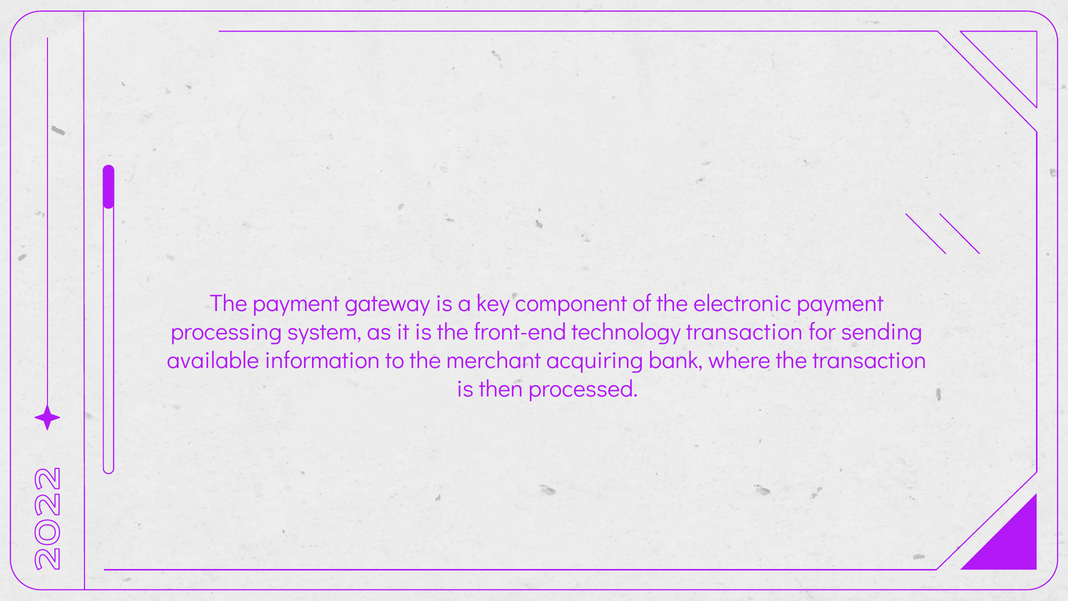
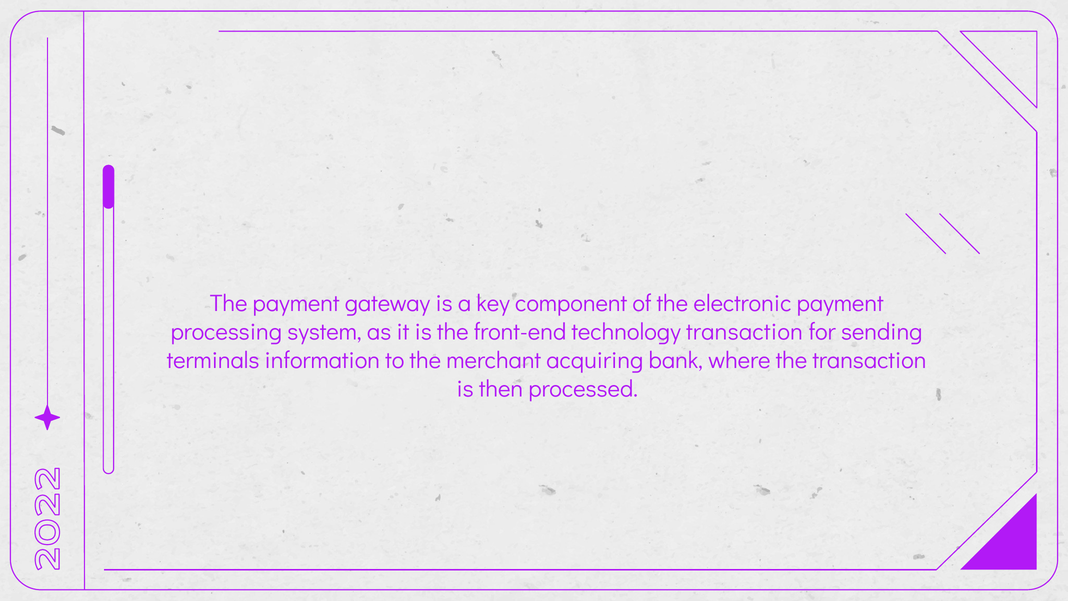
available: available -> terminals (213, 360)
